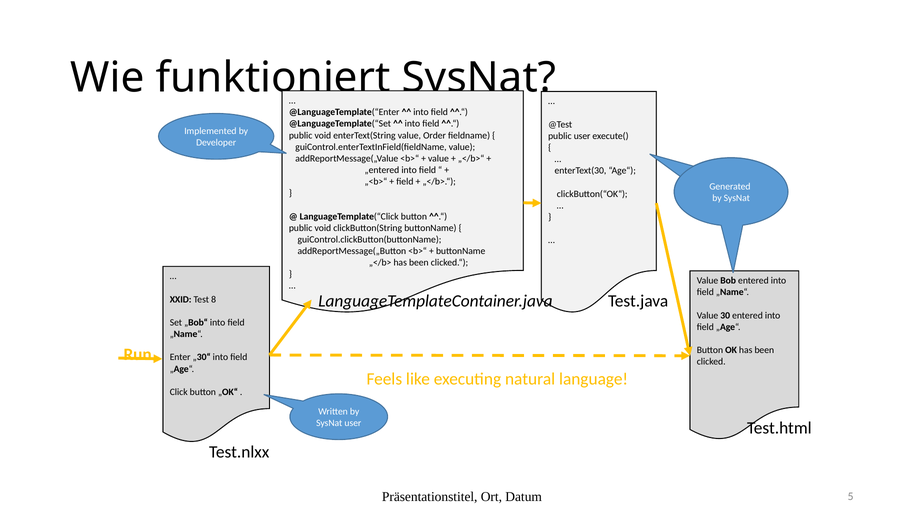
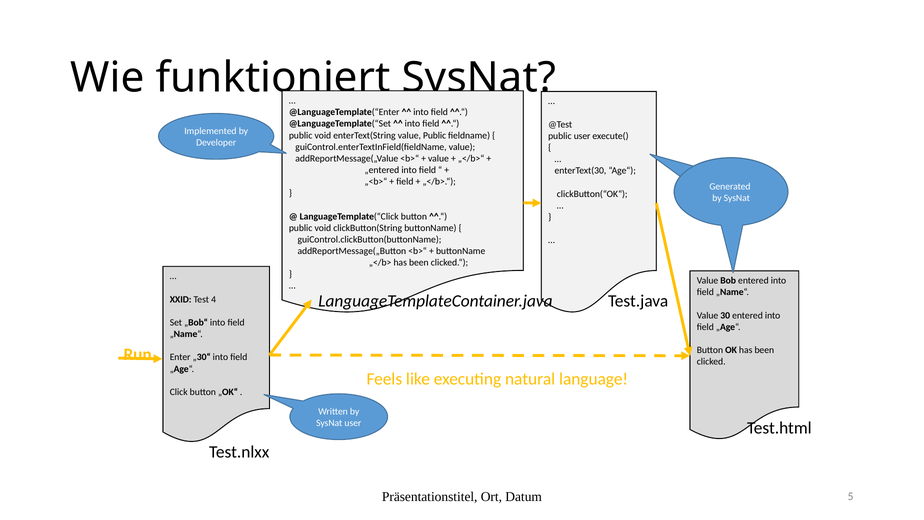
value Order: Order -> Public (435, 135)
8: 8 -> 4 (214, 299)
